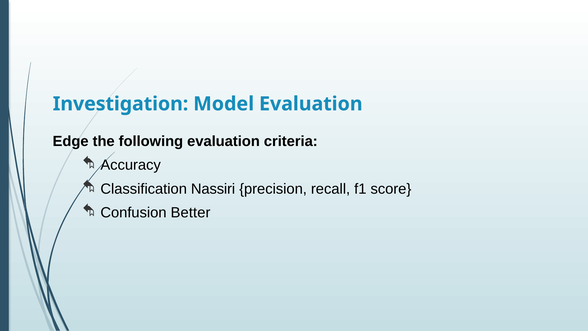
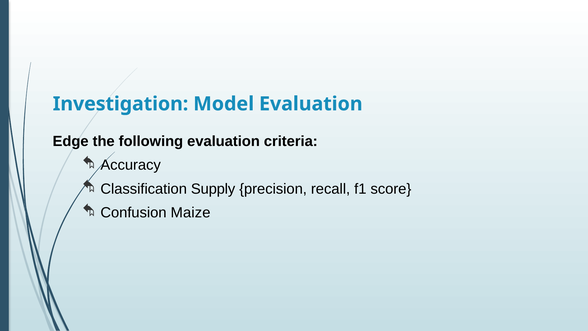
Nassiri: Nassiri -> Supply (213, 189)
Better: Better -> Maize (191, 213)
